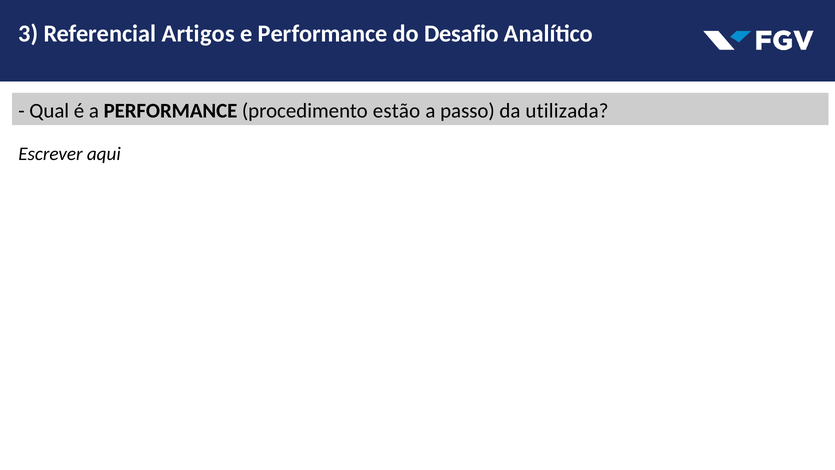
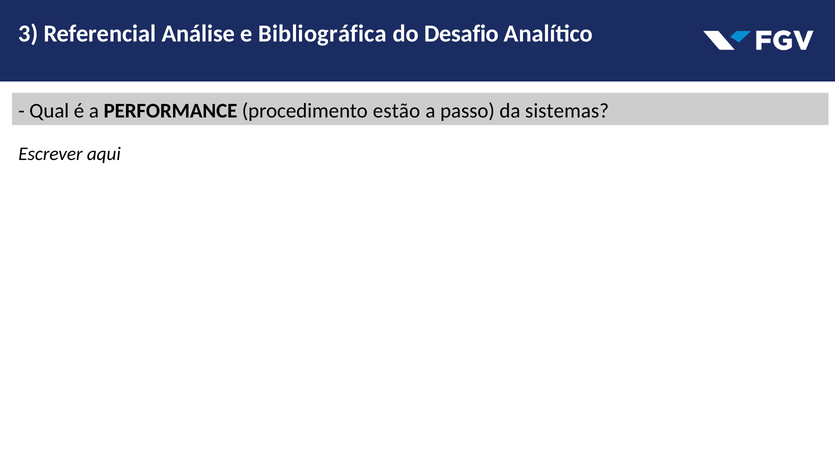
Artigos: Artigos -> Análise (198, 34)
e Performance: Performance -> Bibliográfica (323, 34)
utilizada: utilizada -> sistemas (567, 111)
